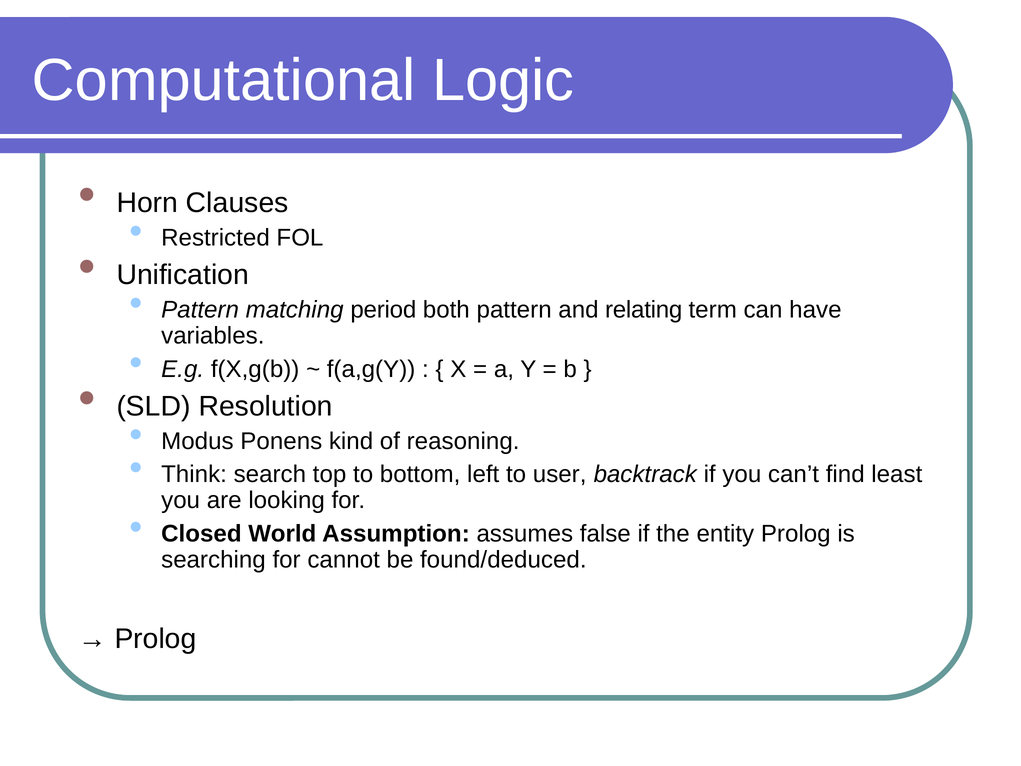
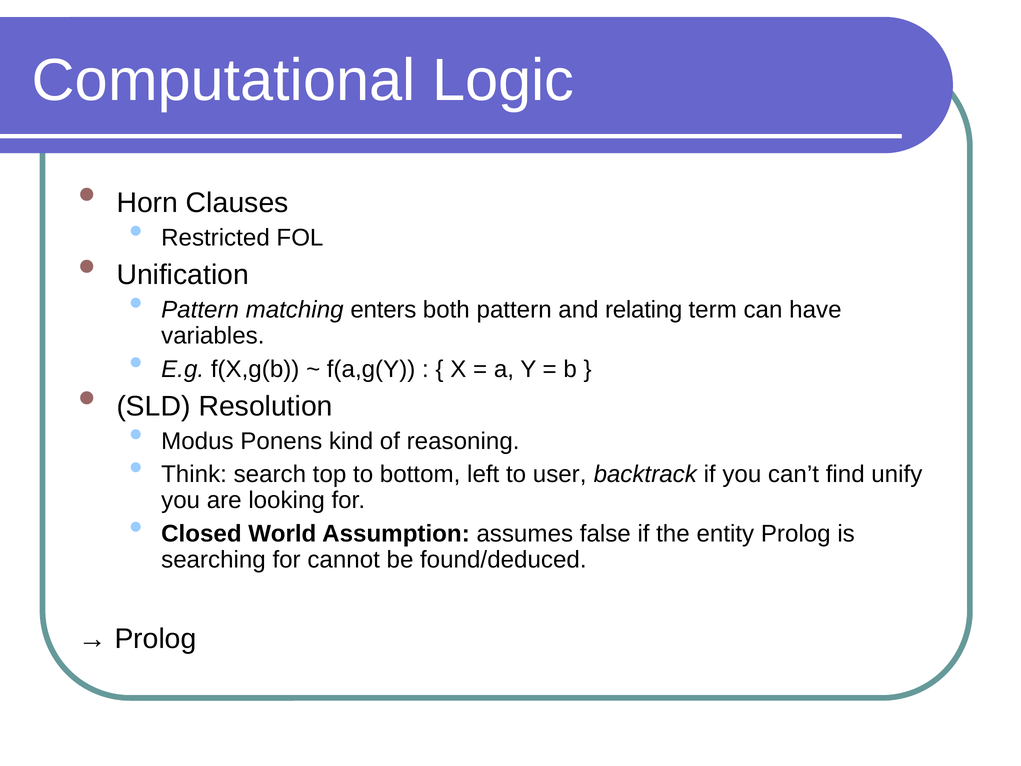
period: period -> enters (383, 310)
least: least -> unify (897, 474)
